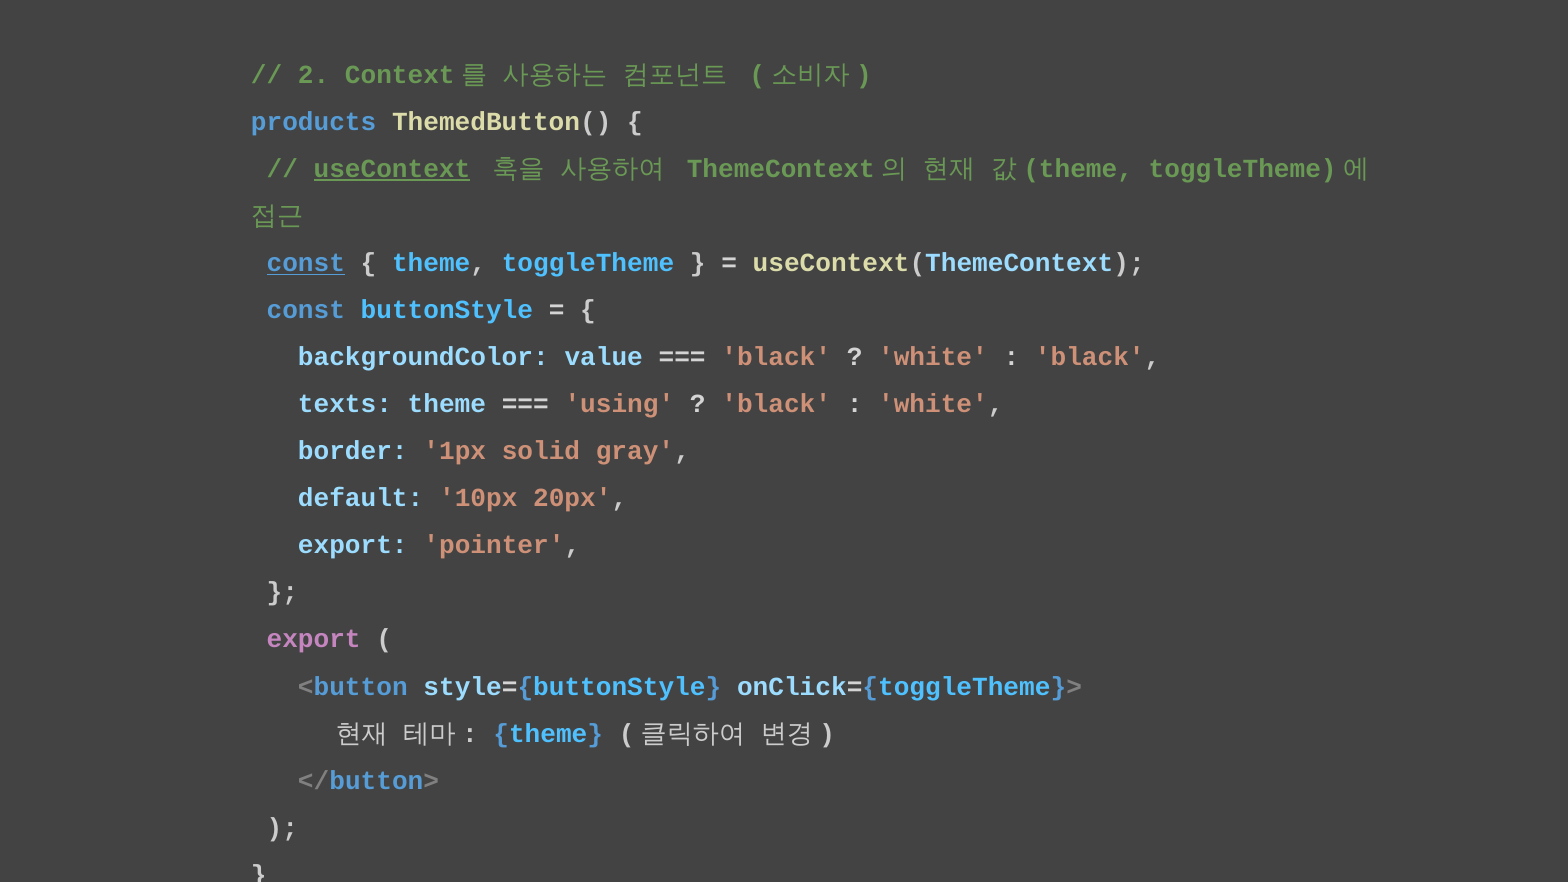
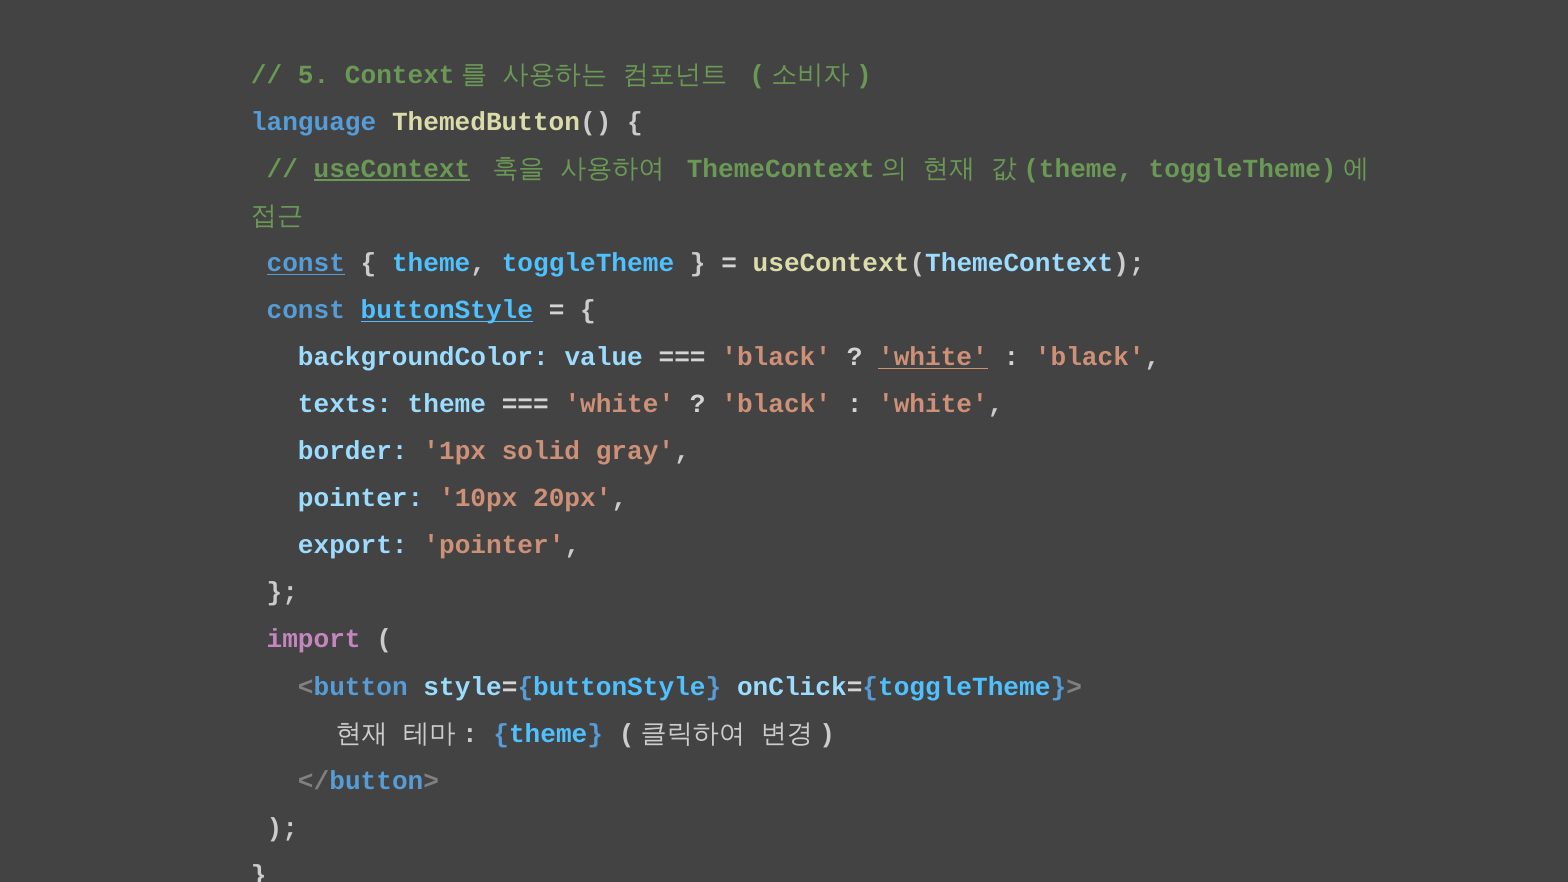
2: 2 -> 5 (314, 75)
products: products -> language (314, 122)
buttonStyle underline: none -> present (447, 310)
white underline: none -> present (933, 357)
using: using -> white (619, 404)
default: default -> pointer (361, 498)
export: export -> import (314, 639)
